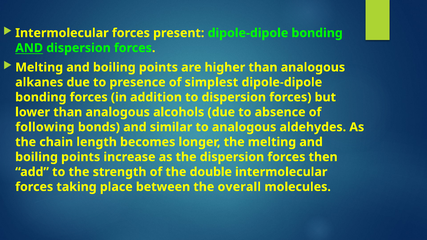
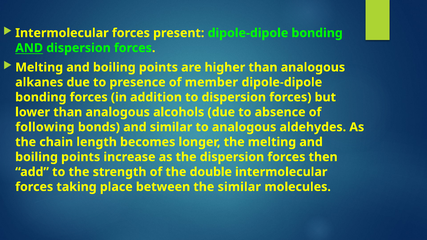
simplest: simplest -> member (211, 82)
the overall: overall -> similar (239, 187)
